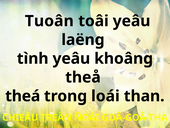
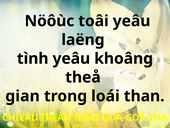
Tuoân: Tuoân -> Nöôùc (49, 21)
theá: theá -> gian (23, 96)
